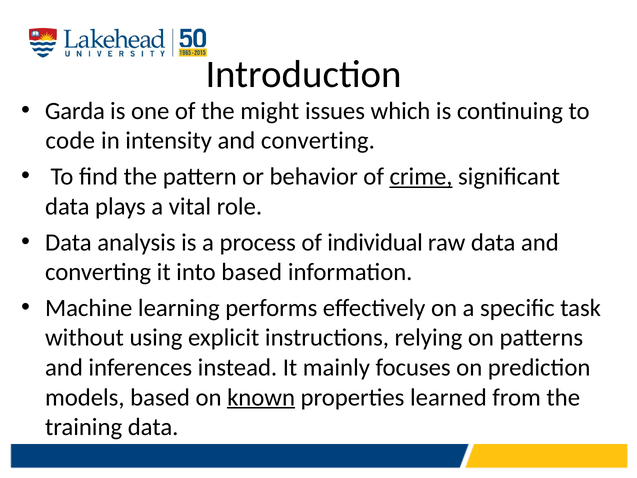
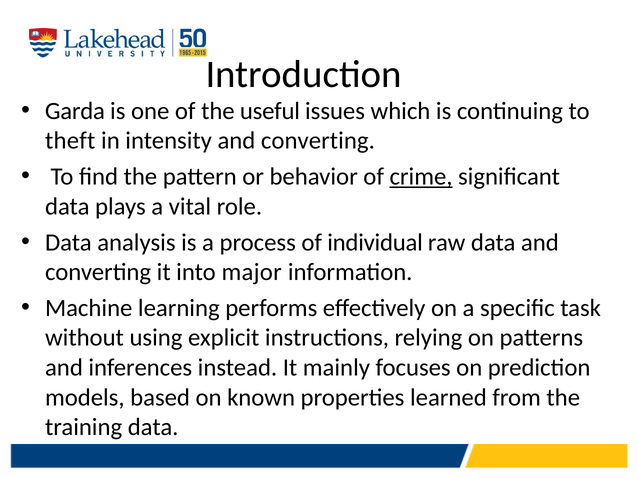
might: might -> useful (270, 111)
code: code -> theft (70, 141)
into based: based -> major (252, 272)
known underline: present -> none (261, 397)
